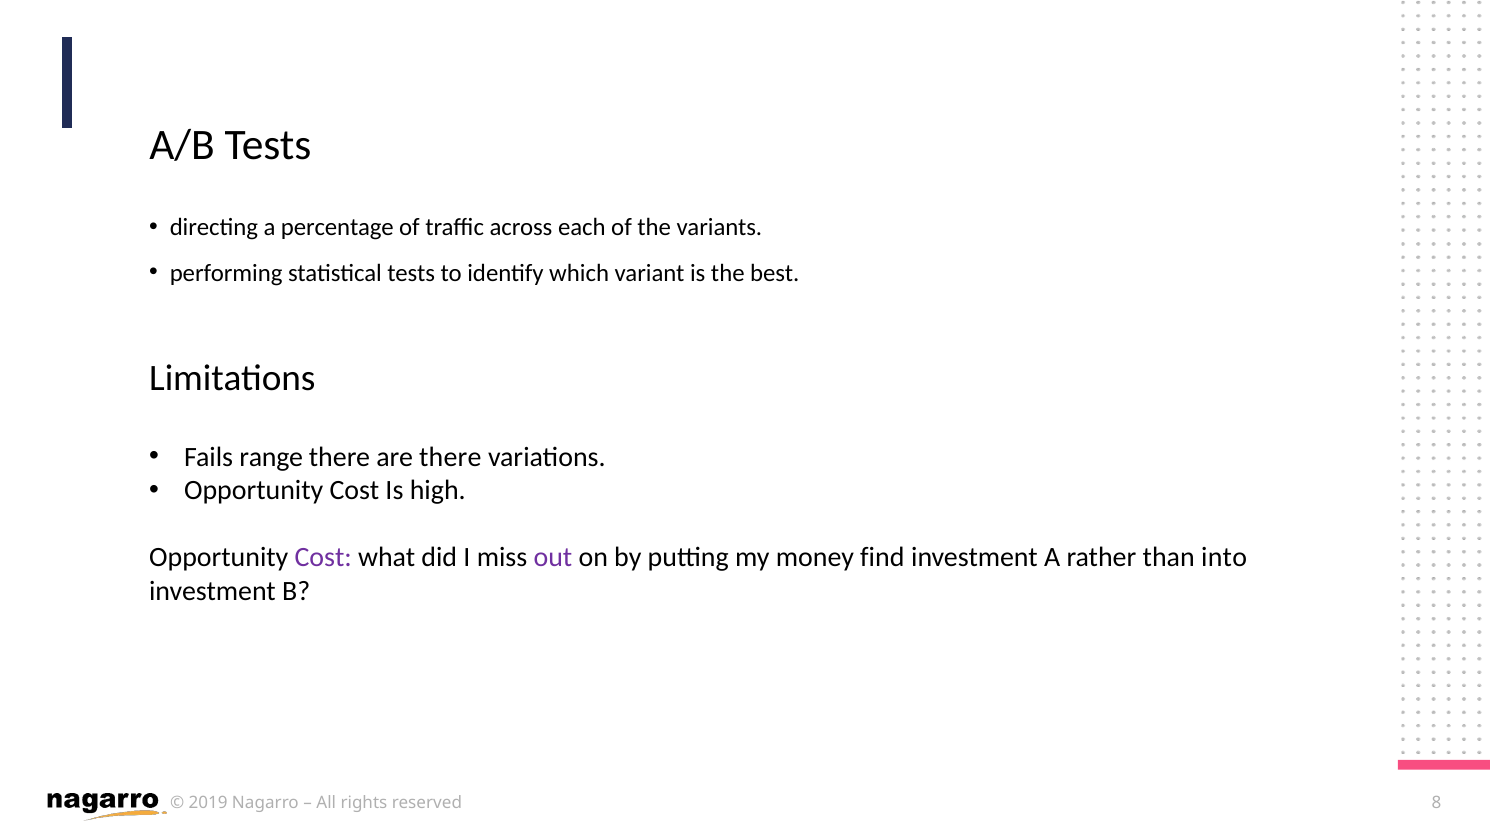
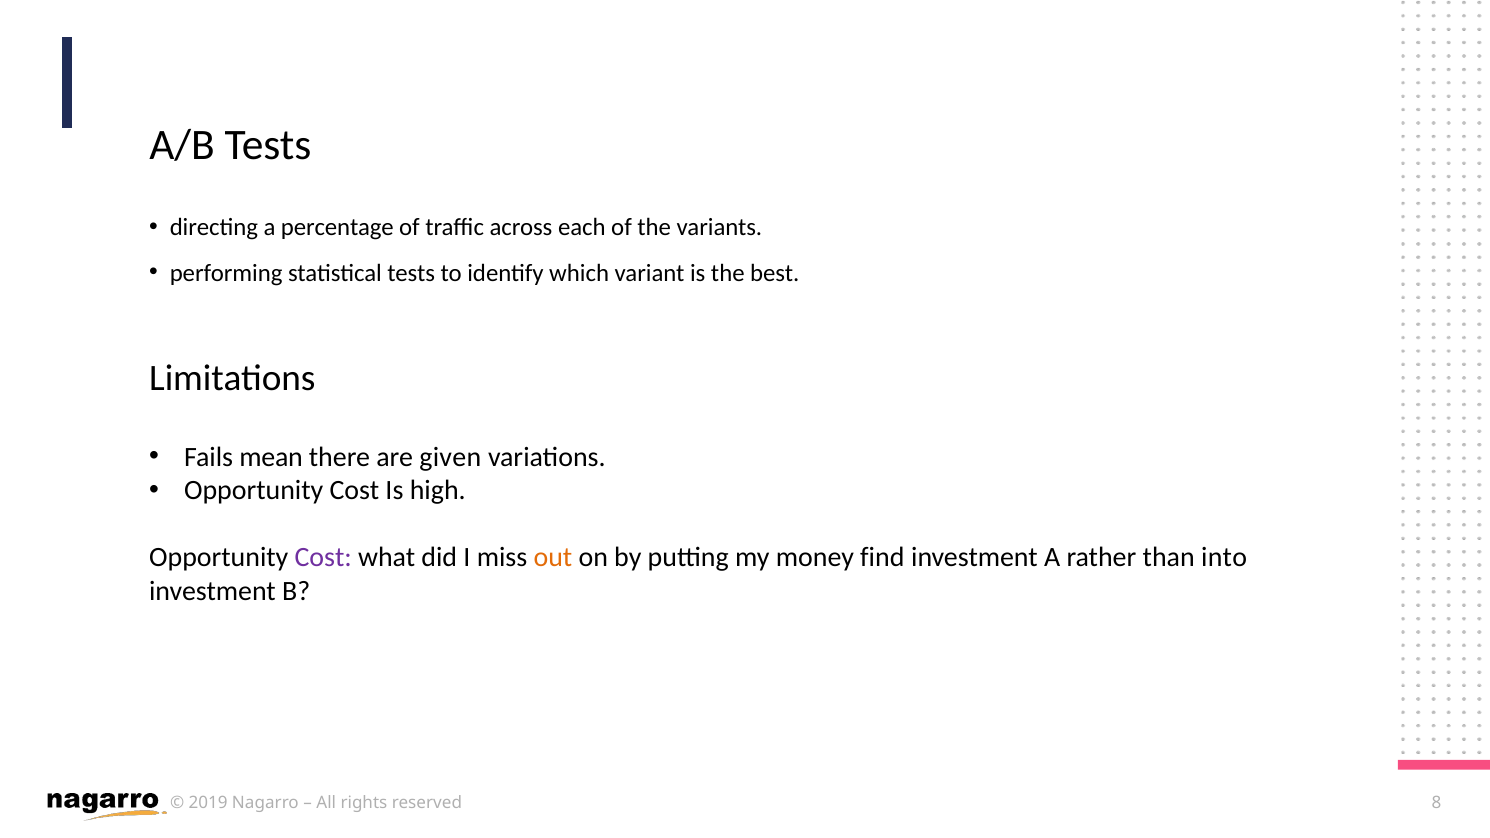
range: range -> mean (271, 457)
are there: there -> given (450, 457)
out colour: purple -> orange (553, 558)
